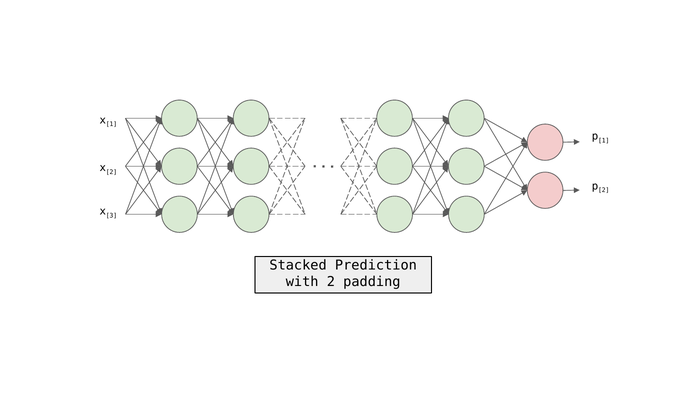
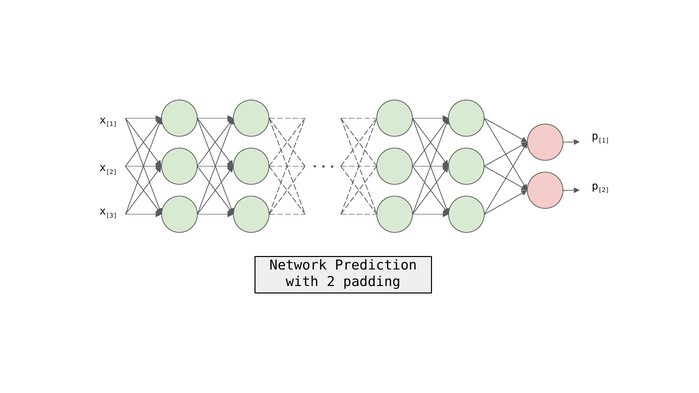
Stacked: Stacked -> Network (298, 266)
